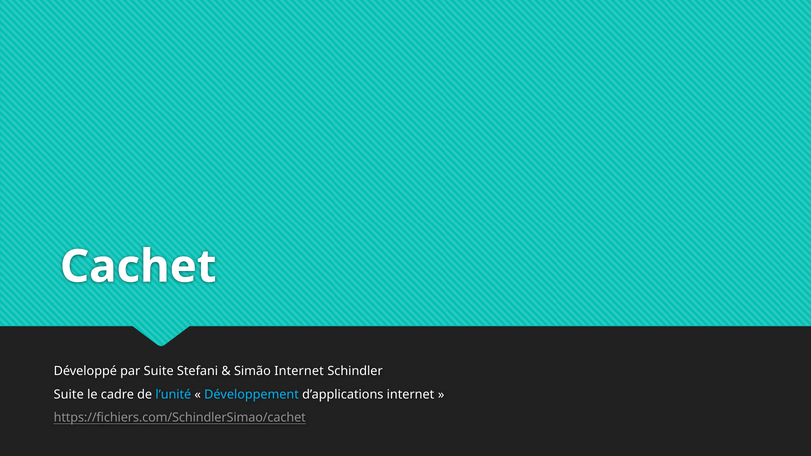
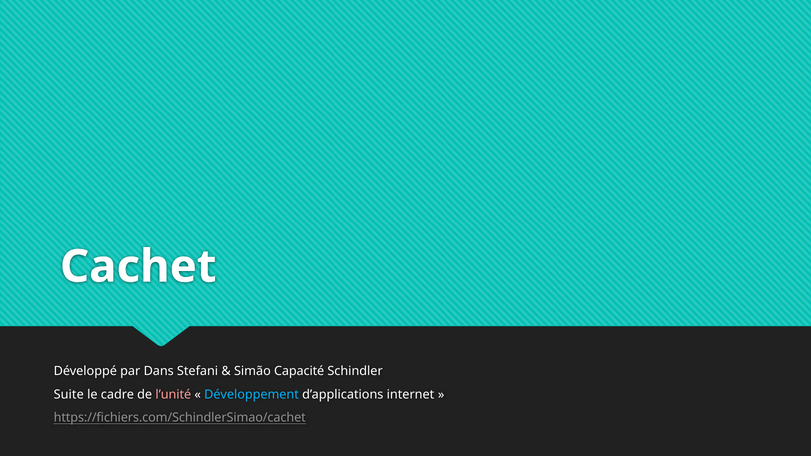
par Suite: Suite -> Dans (159, 371)
Simão Internet: Internet -> Capacité (299, 371)
l’unité colour: light blue -> pink (173, 395)
